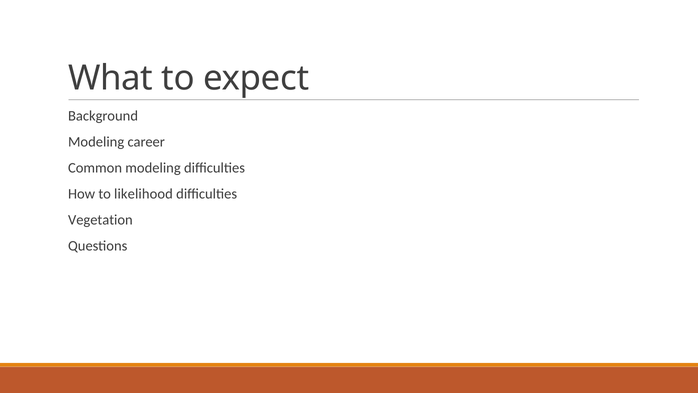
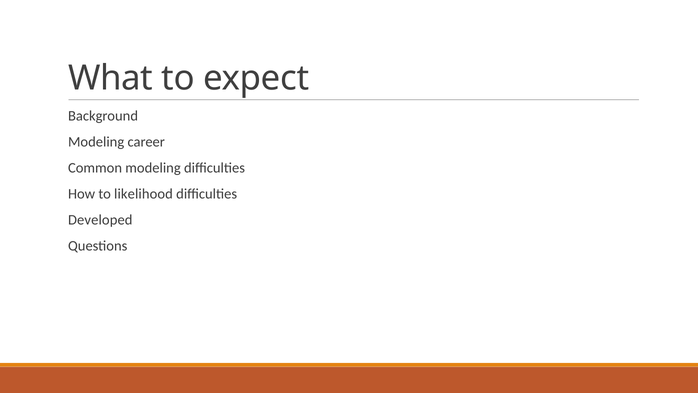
Vegetation: Vegetation -> Developed (100, 220)
